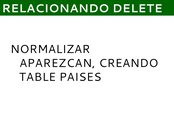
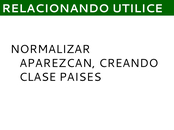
DELETE: DELETE -> UTILICE (137, 9)
TABLE: TABLE -> CLASE (38, 77)
